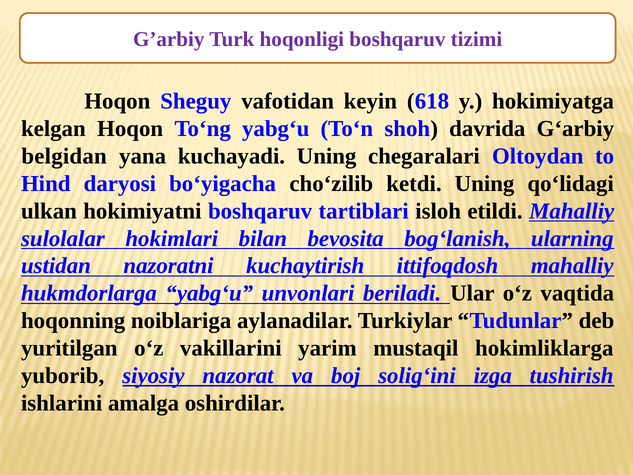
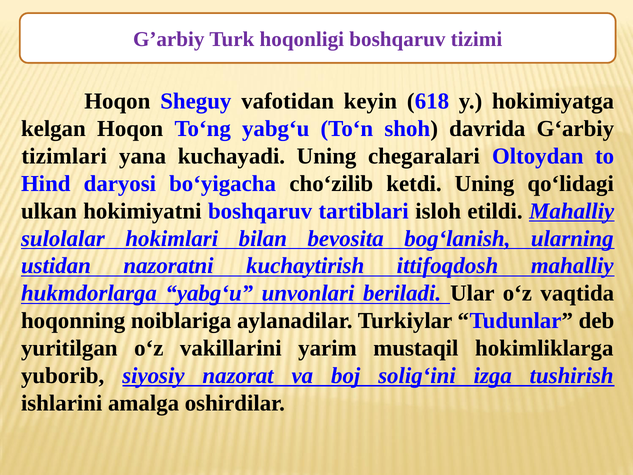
bеlgidan: bеlgidan -> tizimlari (64, 156)
